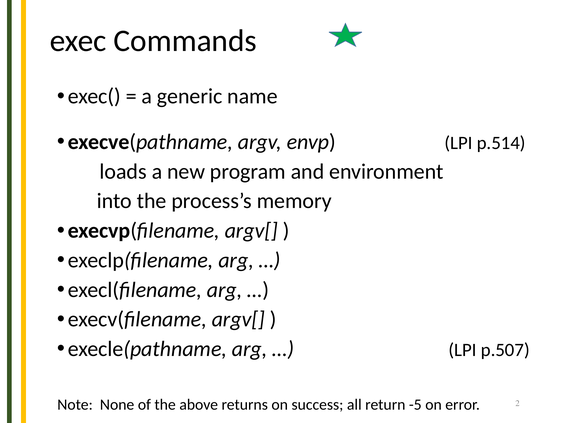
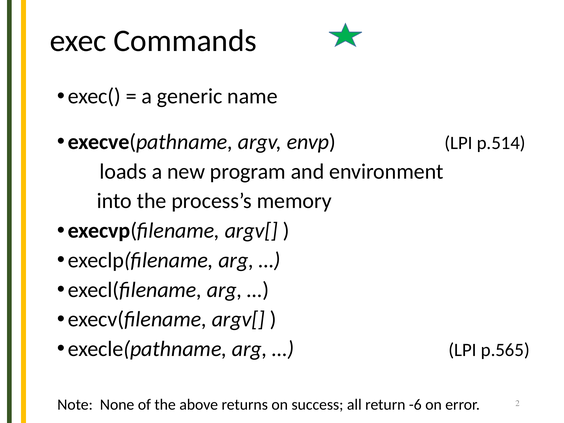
p.507: p.507 -> p.565 (505, 350)
-5: -5 -> -6 (415, 405)
